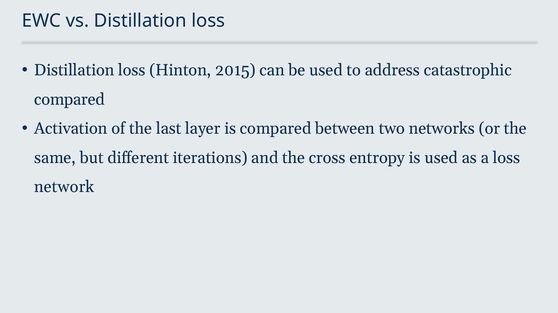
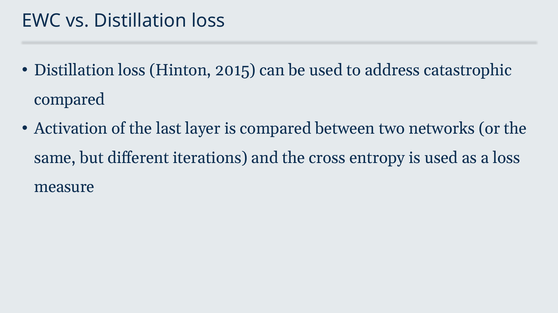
network: network -> measure (64, 187)
